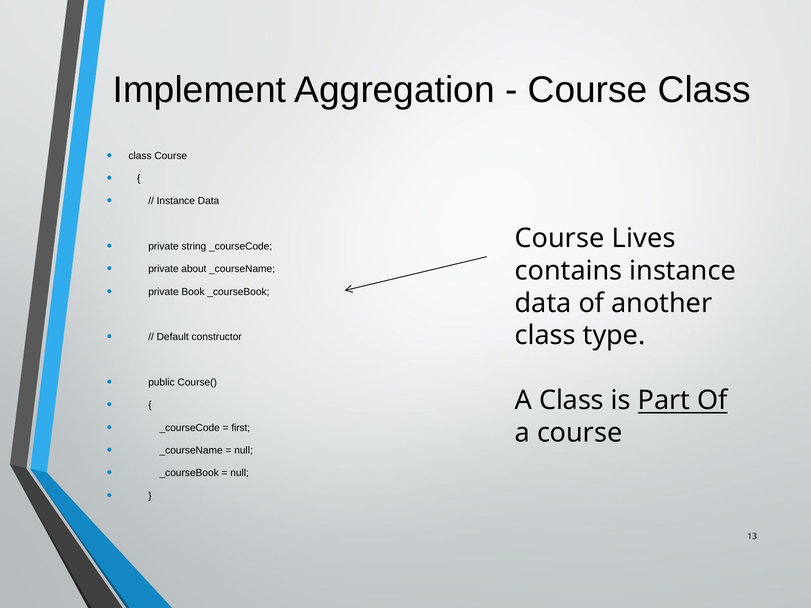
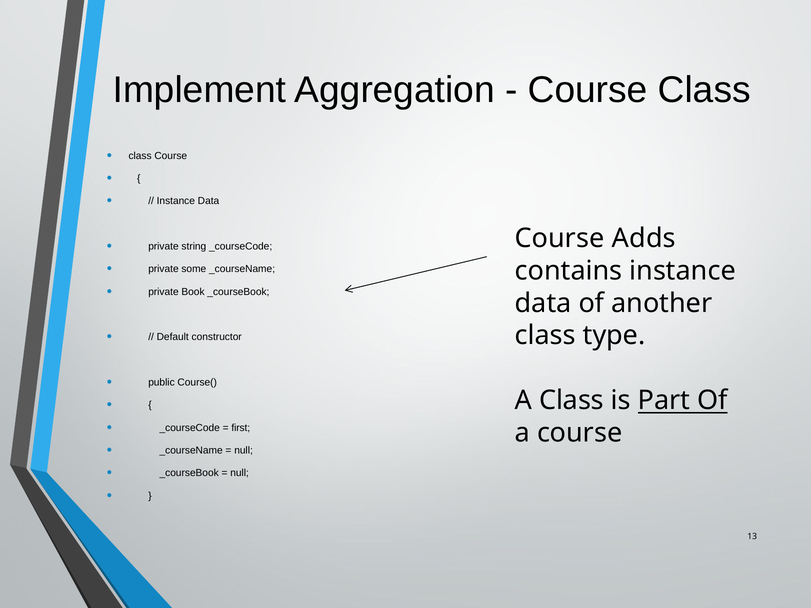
Lives: Lives -> Adds (644, 238)
about: about -> some (194, 269)
